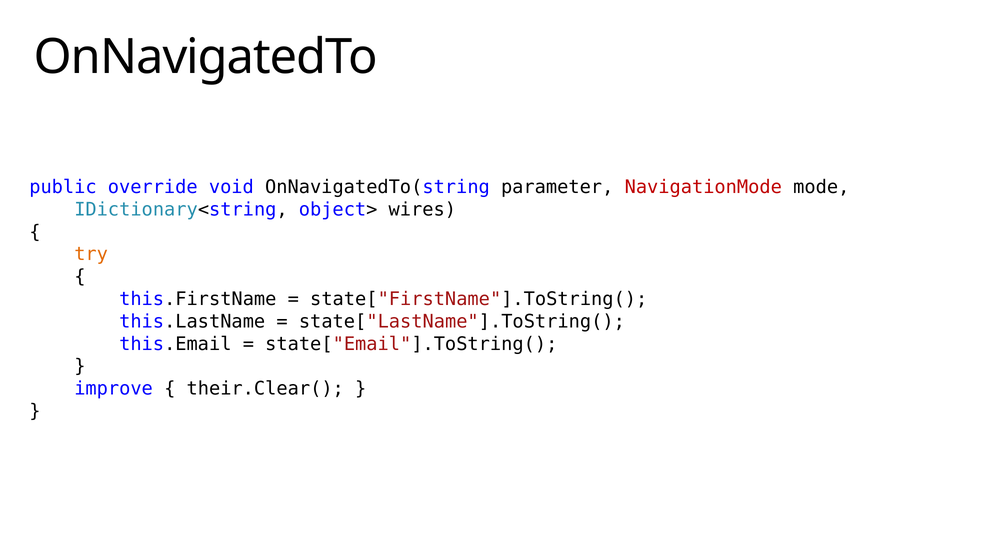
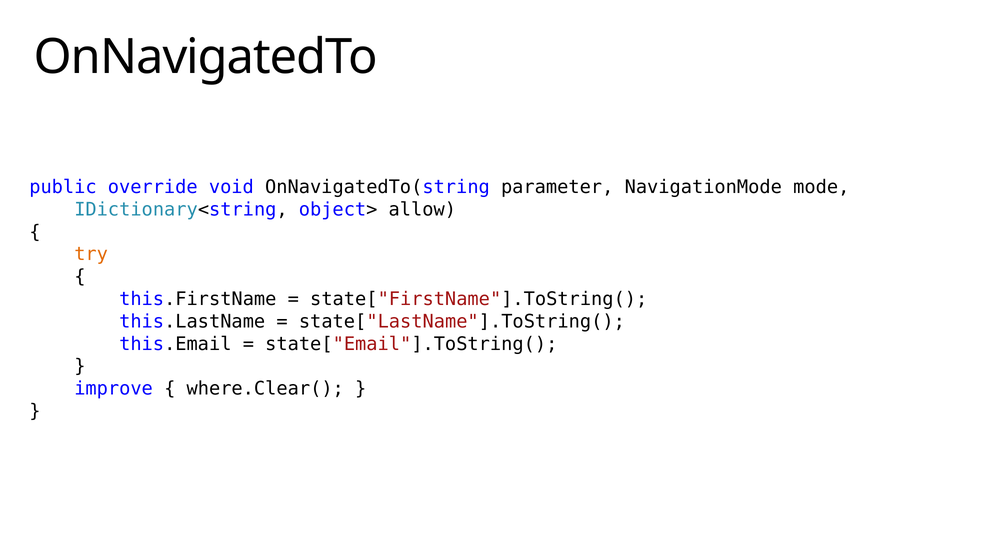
NavigationMode colour: red -> black (703, 187)
wires: wires -> allow (422, 210)
their.Clear(: their.Clear( -> where.Clear( (265, 389)
